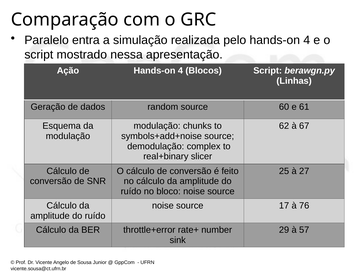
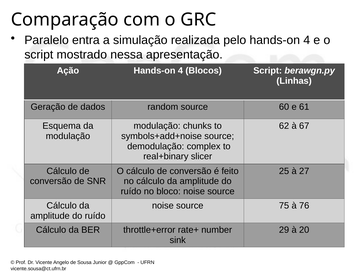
17: 17 -> 75 (284, 206)
57: 57 -> 20 (304, 230)
